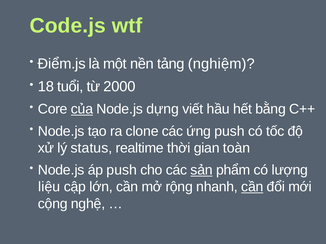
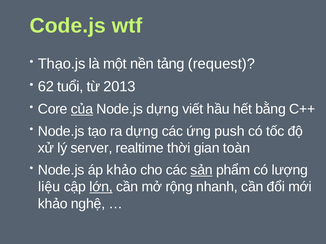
Điểm.js: Điểm.js -> Thạo.js (62, 64)
nghiệm: nghiệm -> request (221, 64)
18: 18 -> 62 (46, 87)
2000: 2000 -> 2013 (119, 87)
ra clone: clone -> dựng (142, 132)
status: status -> server (92, 148)
áp push: push -> khảo (122, 170)
lớn underline: none -> present (101, 187)
cần underline: present -> none (252, 187)
cộng: cộng -> khảo (53, 204)
